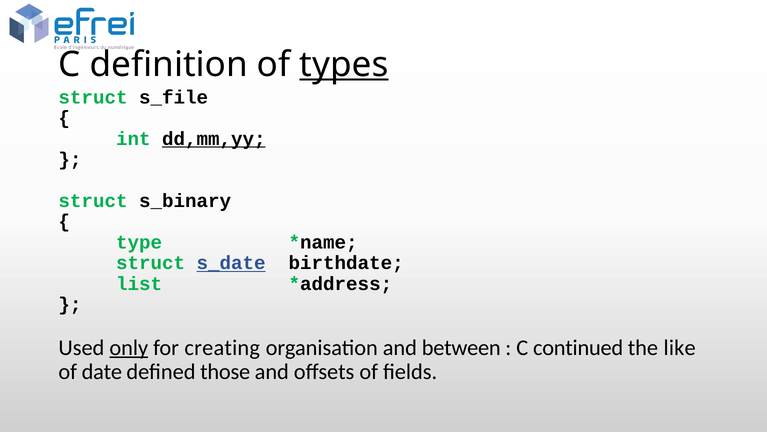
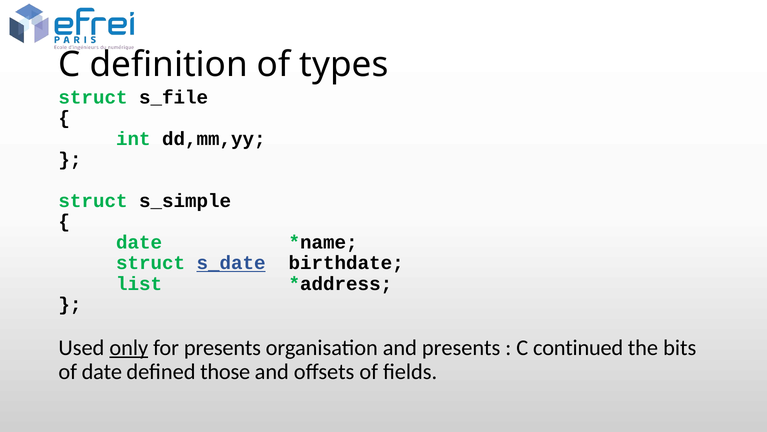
types underline: present -> none (344, 64)
dd,mm,yy underline: present -> none (214, 139)
s_binary: s_binary -> s_simple (185, 201)
type: type -> date (139, 242)
for creating: creating -> presents (222, 347)
and between: between -> presents (461, 347)
like: like -> bits (680, 347)
